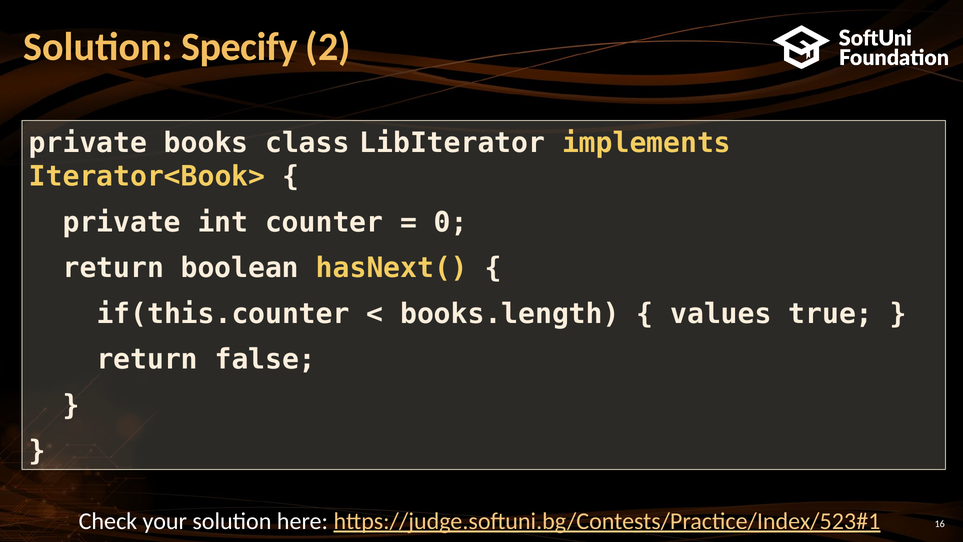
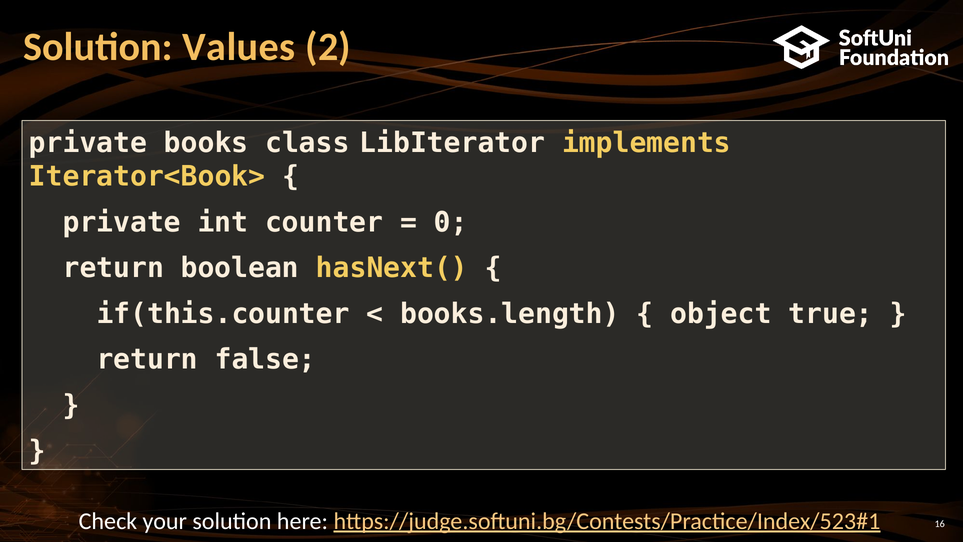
Specify: Specify -> Values (239, 47)
values: values -> object (721, 314)
